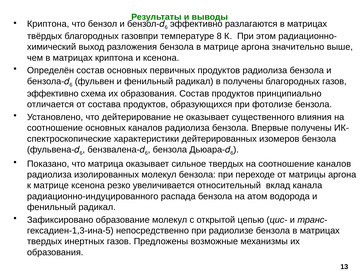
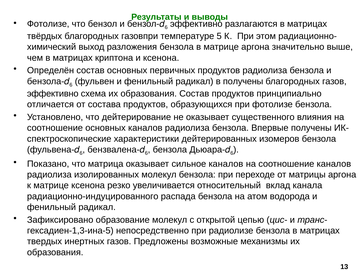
Криптона: Криптона -> Фотолизе (48, 24)
8: 8 -> 5 (219, 36)
сильное твердых: твердых -> каналов (226, 164)
